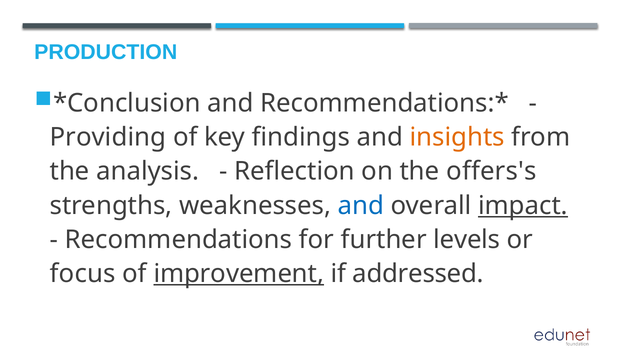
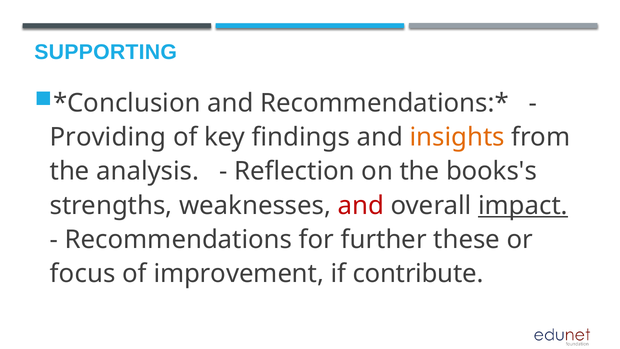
PRODUCTION: PRODUCTION -> SUPPORTING (106, 52)
offers's: offers's -> books's (492, 171)
and colour: blue -> red (361, 205)
levels: levels -> these (467, 239)
improvement underline: present -> none (239, 274)
addressed: addressed -> contribute (418, 274)
